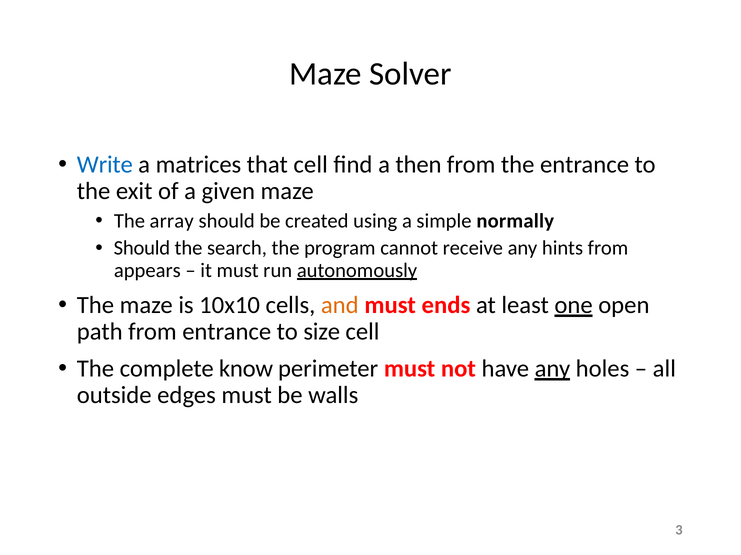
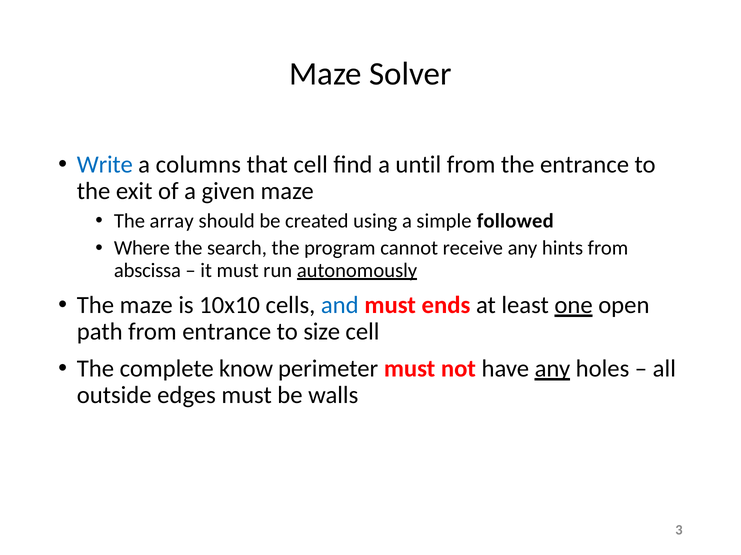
matrices: matrices -> columns (198, 165)
then: then -> until (418, 165)
normally: normally -> followed (515, 221)
Should: Should -> Where (142, 248)
appears: appears -> abscissa (147, 271)
and colour: orange -> blue (340, 305)
